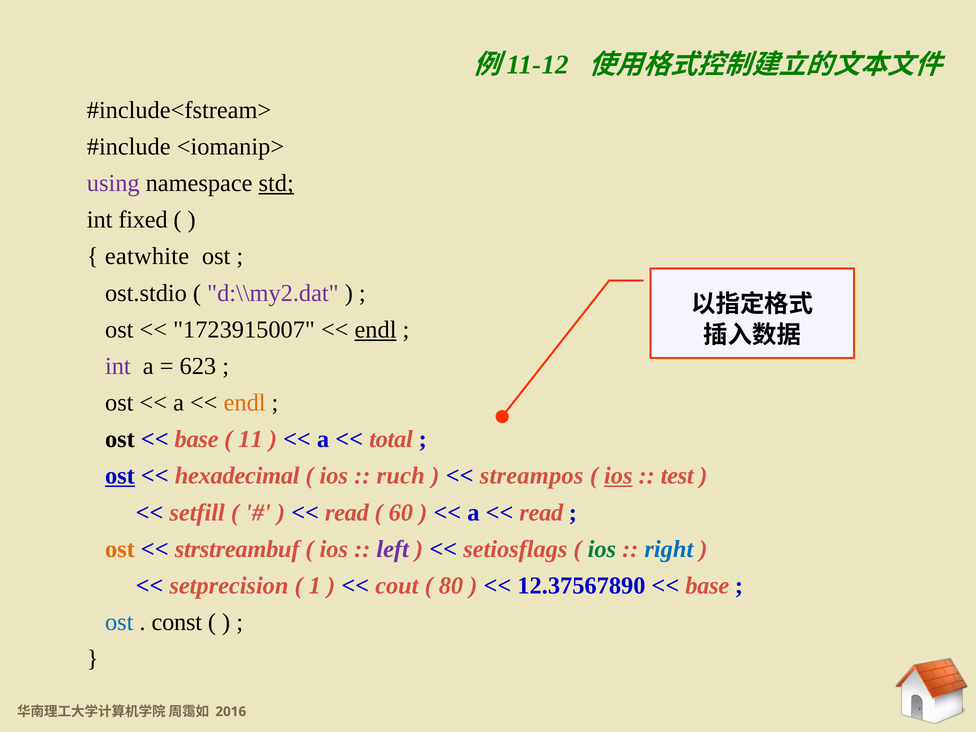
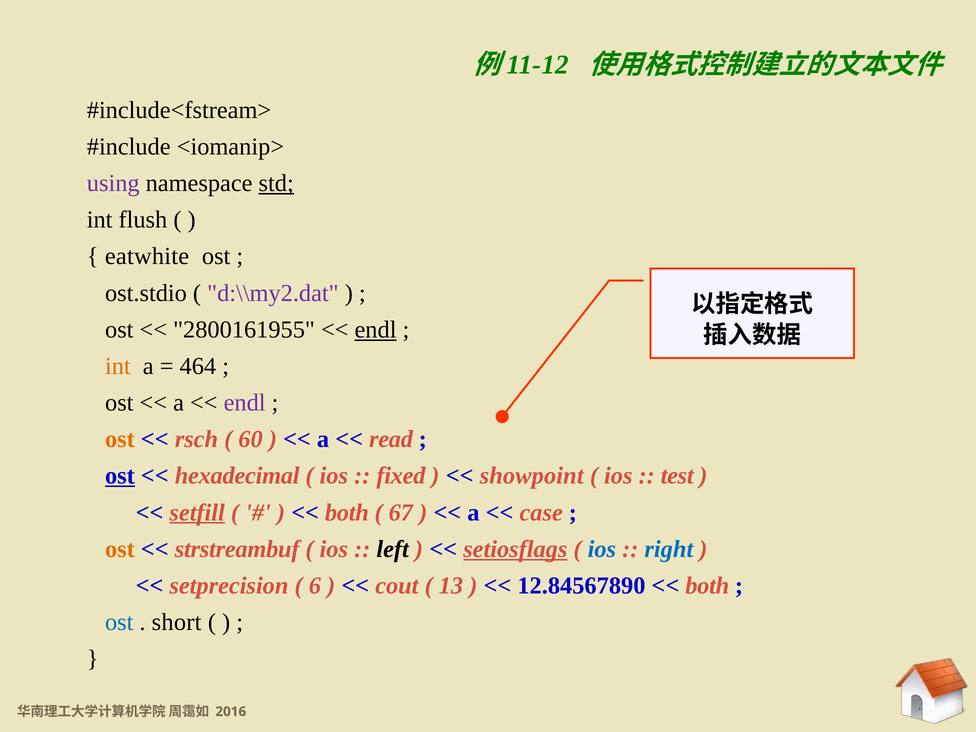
fixed: fixed -> flush (143, 220)
1723915007: 1723915007 -> 2800161955 (244, 330)
int colour: purple -> orange (118, 366)
623: 623 -> 464 (198, 366)
endl colour: orange -> purple (245, 403)
ost colour: black -> orange (120, 439)
base: base -> rsch (196, 439)
11: 11 -> 60 (251, 439)
total: total -> read (391, 439)
ruch: ruch -> fixed (401, 476)
streampos: streampos -> showpoint (532, 476)
ios underline: present -> none (618, 476)
setfill underline: none -> present (197, 512)
read: read -> both (347, 512)
60: 60 -> 67 (401, 512)
read: read -> case (541, 512)
left colour: purple -> black (393, 549)
setiosflags underline: none -> present (515, 549)
ios colour: green -> blue (602, 549)
1: 1 -> 6 (315, 586)
80: 80 -> 13 (451, 586)
12.37567890: 12.37567890 -> 12.84567890 (581, 586)
base: base -> both (707, 586)
const: const -> short (177, 622)
